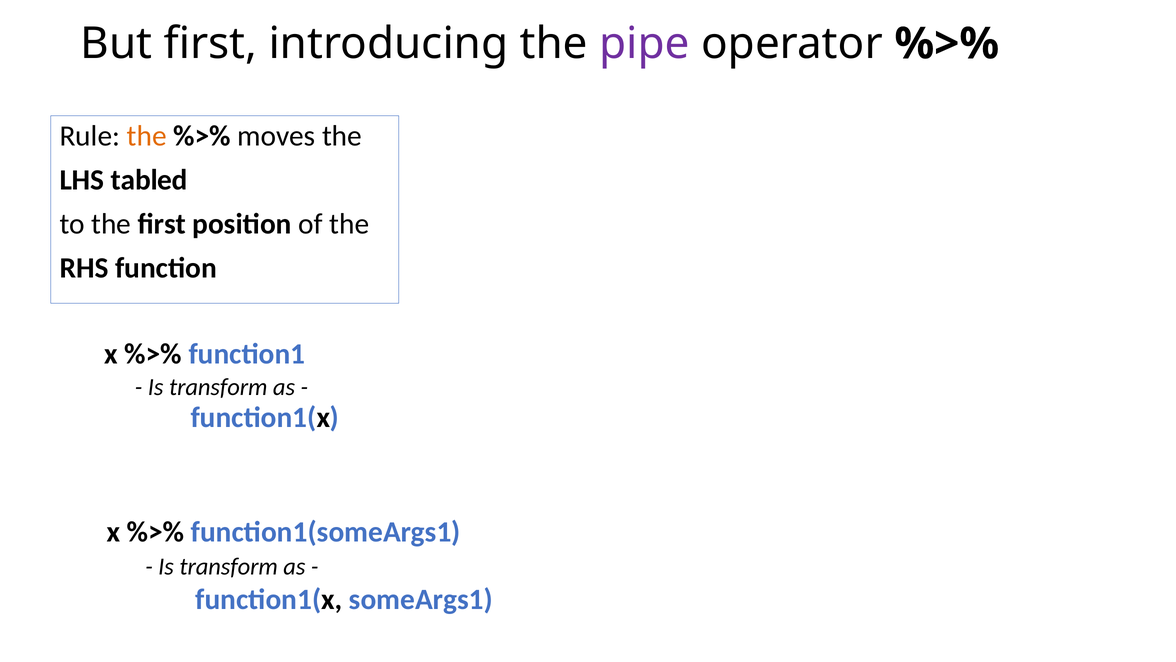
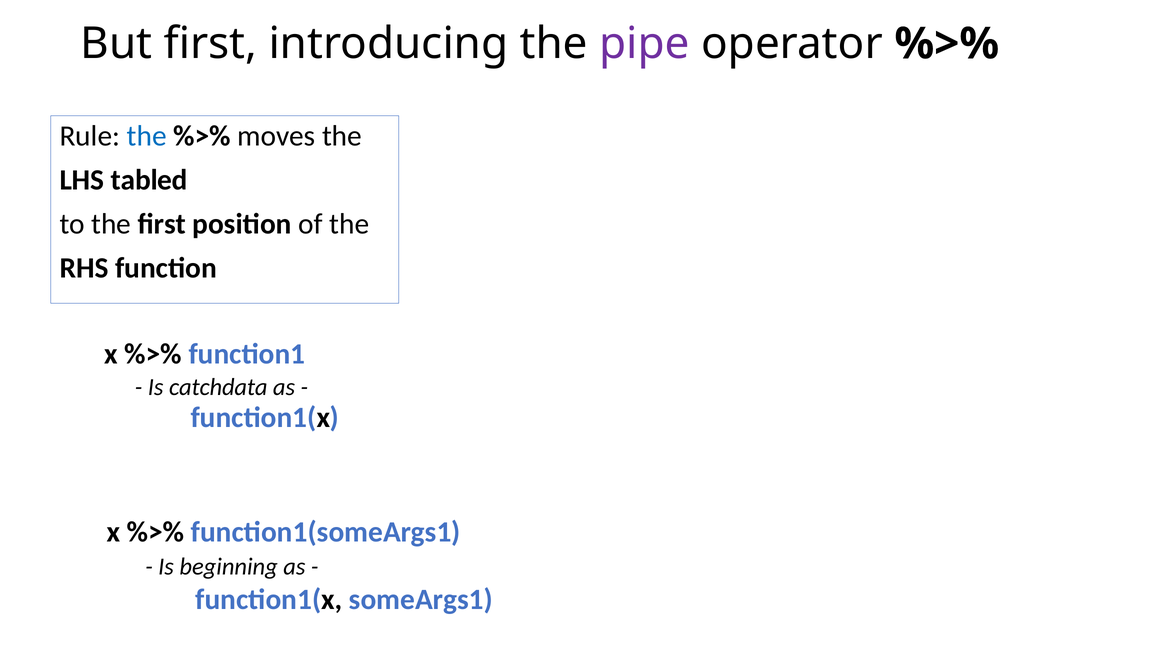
the colour: orange -> blue (147, 136)
transform: transform -> catchdata (218, 387)
transform: transform -> beginning (229, 566)
